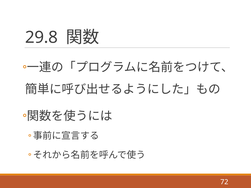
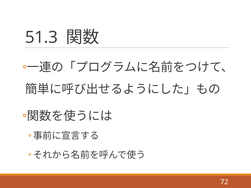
29.8: 29.8 -> 51.3 (41, 37)
